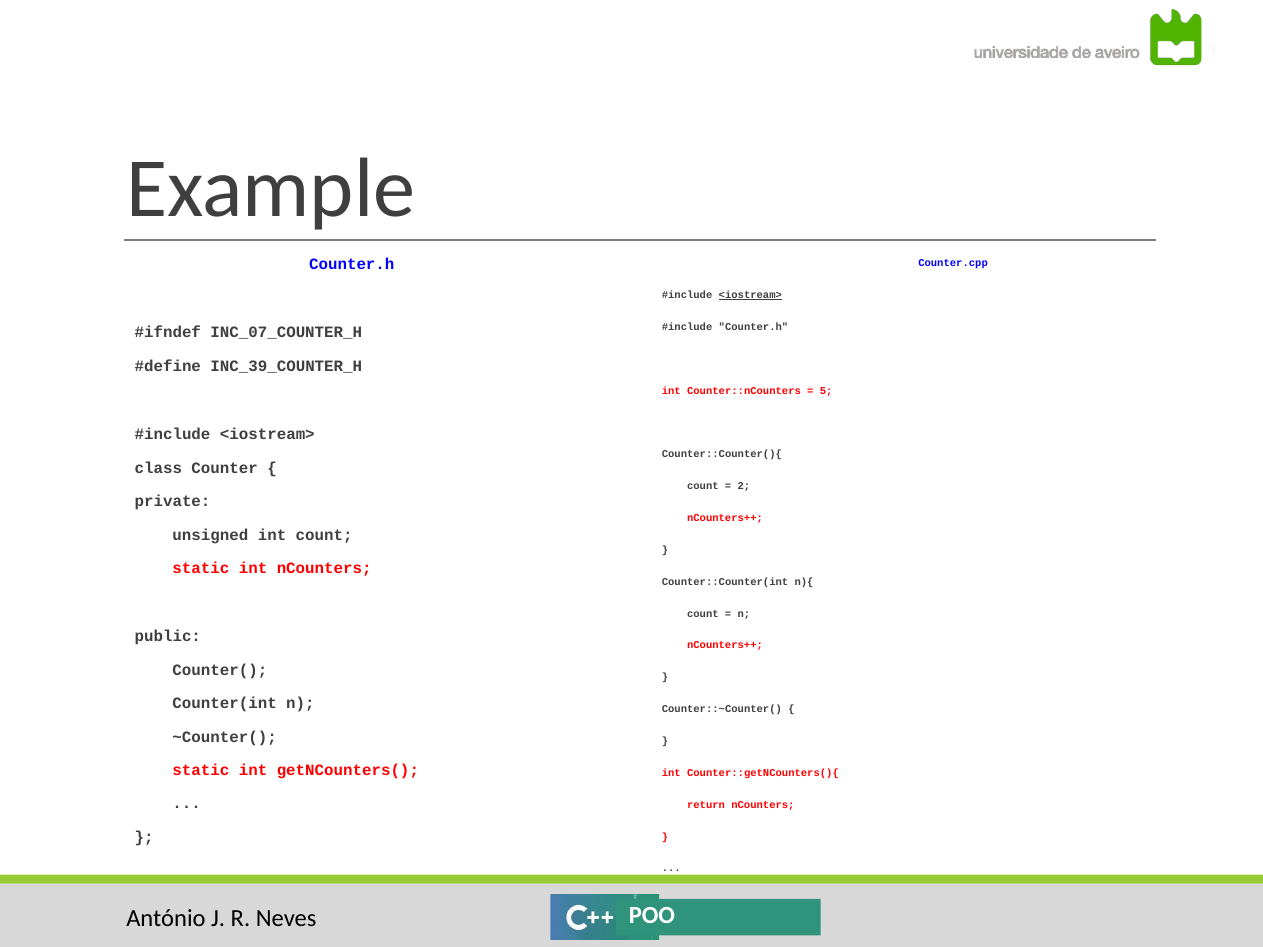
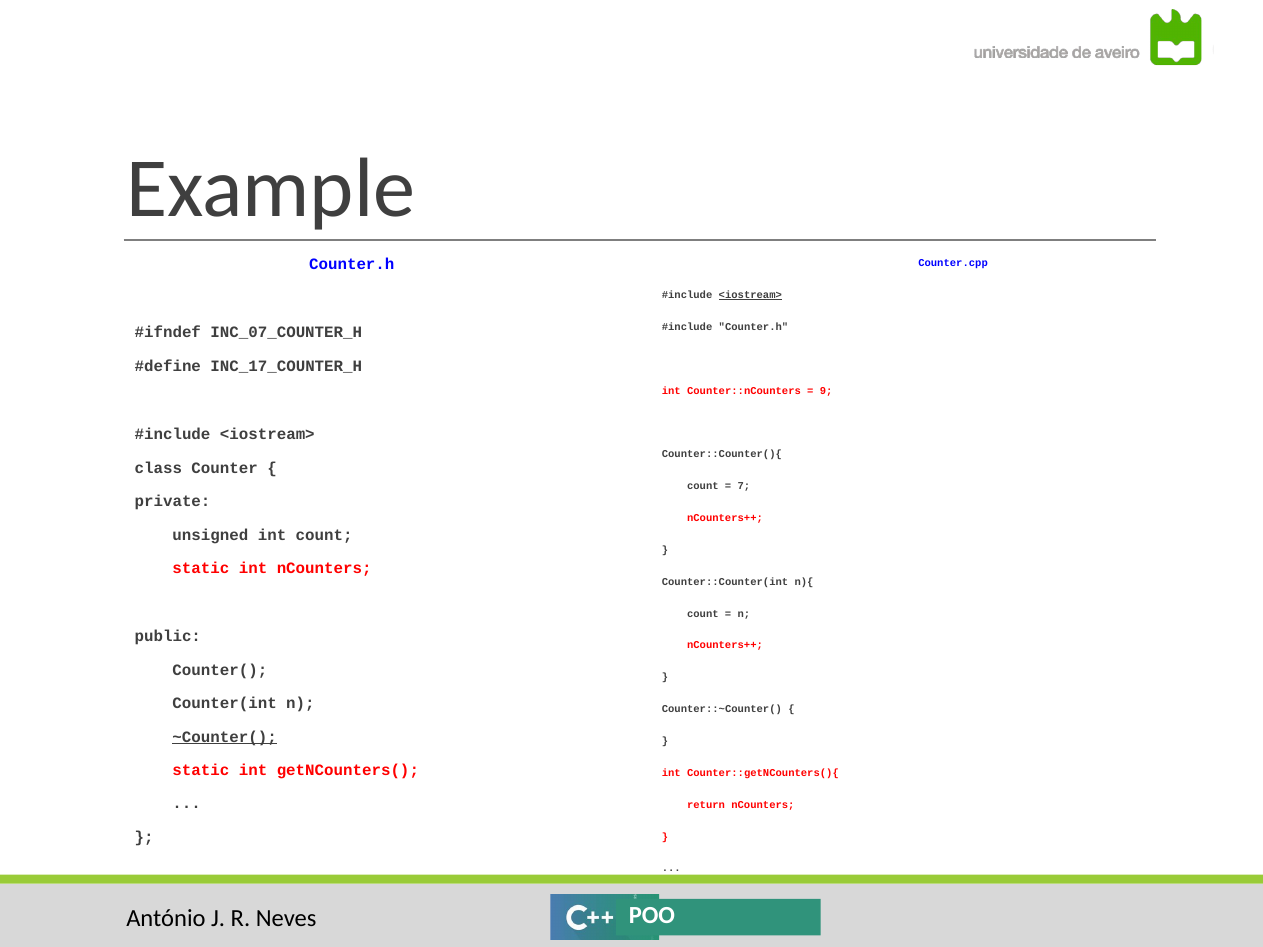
INC_39_COUNTER_H: INC_39_COUNTER_H -> INC_17_COUNTER_H (286, 366)
5: 5 -> 9 (826, 391)
2: 2 -> 7 (744, 486)
~Counter( underline: none -> present (225, 737)
